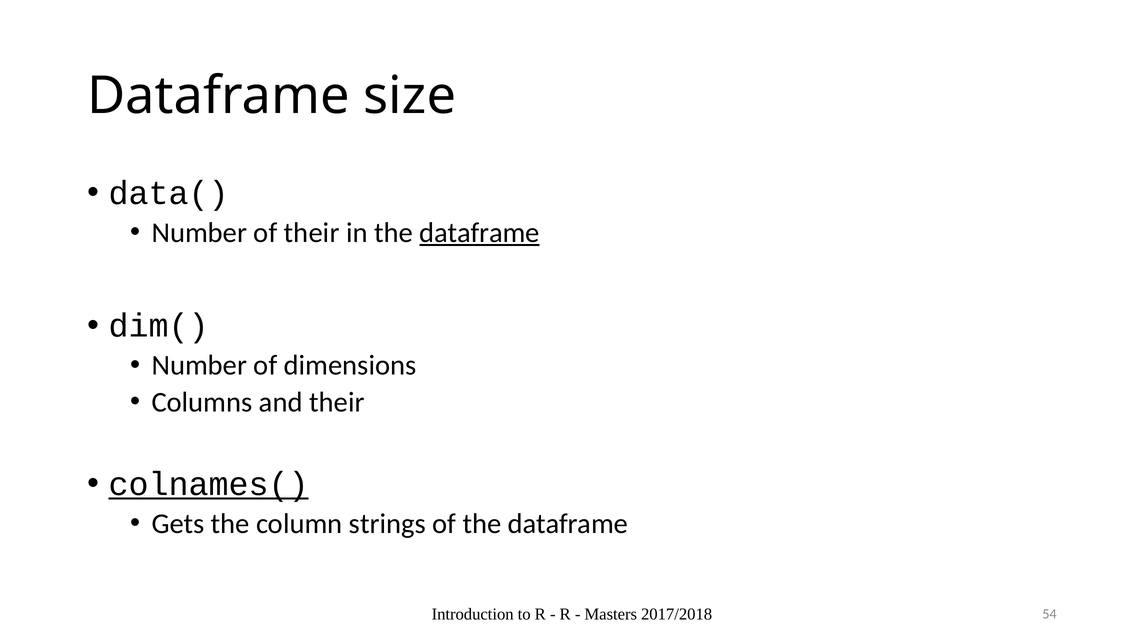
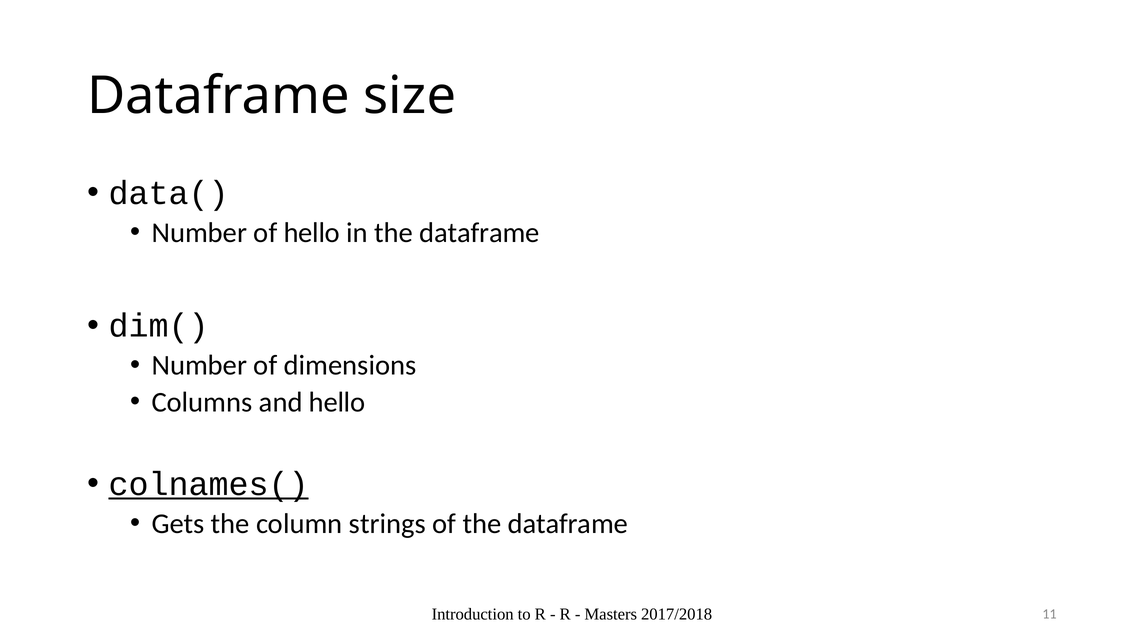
of their: their -> hello (312, 233)
dataframe underline: present -> none (479, 233)
and their: their -> hello (337, 402)
54: 54 -> 11 (1050, 614)
